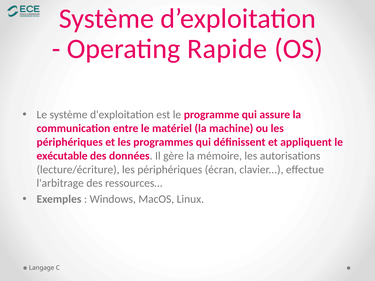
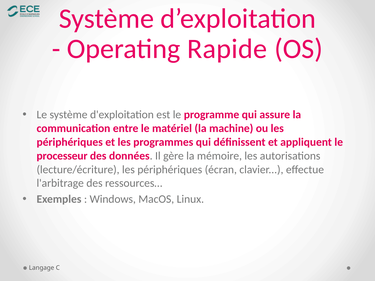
exécutable: exécutable -> processeur (62, 156)
